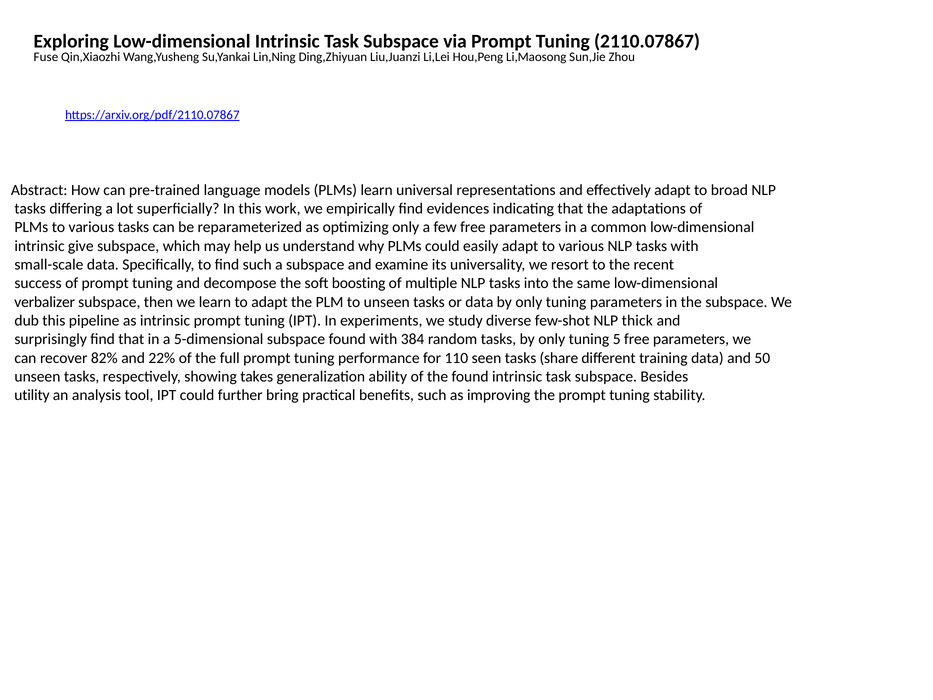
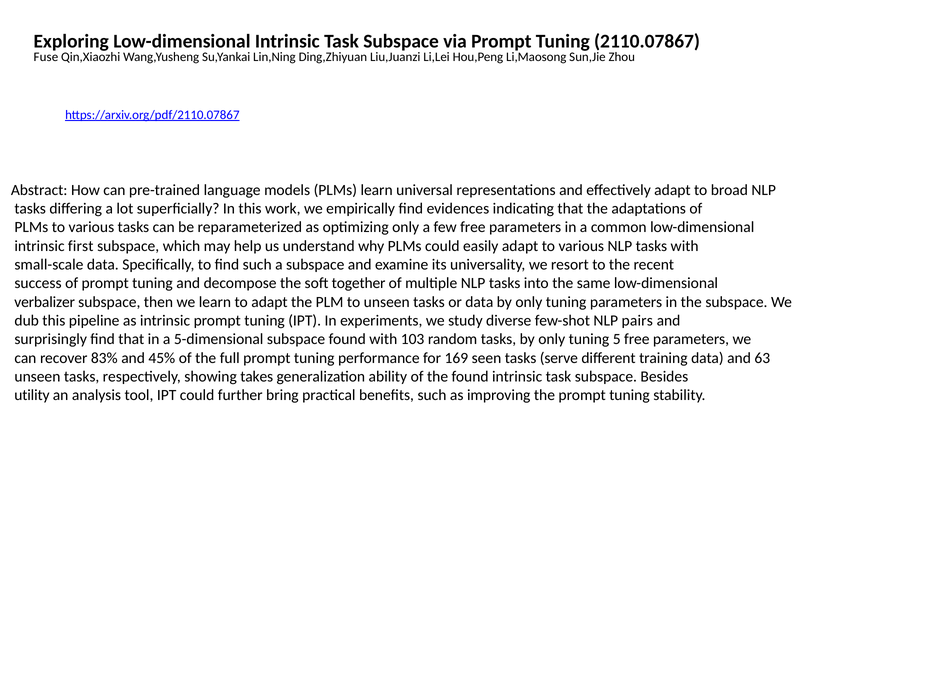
give: give -> first (81, 246)
boosting: boosting -> together (359, 283)
thick: thick -> pairs (637, 321)
384: 384 -> 103 (413, 339)
82%: 82% -> 83% (104, 358)
22%: 22% -> 45% (162, 358)
110: 110 -> 169 (456, 358)
share: share -> serve (559, 358)
50: 50 -> 63 (762, 358)
